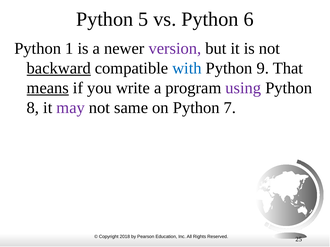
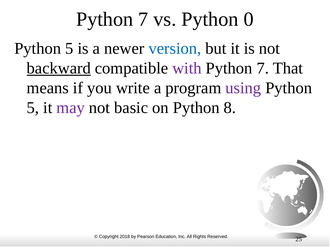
5: 5 -> 7 (143, 19)
6: 6 -> 0 (249, 19)
1: 1 -> 5 (69, 48)
version colour: purple -> blue (175, 48)
with colour: blue -> purple (187, 68)
9: 9 -> 7 (263, 68)
means underline: present -> none (48, 88)
8: 8 -> 5 (33, 108)
same: same -> basic (131, 108)
7: 7 -> 8 (230, 108)
